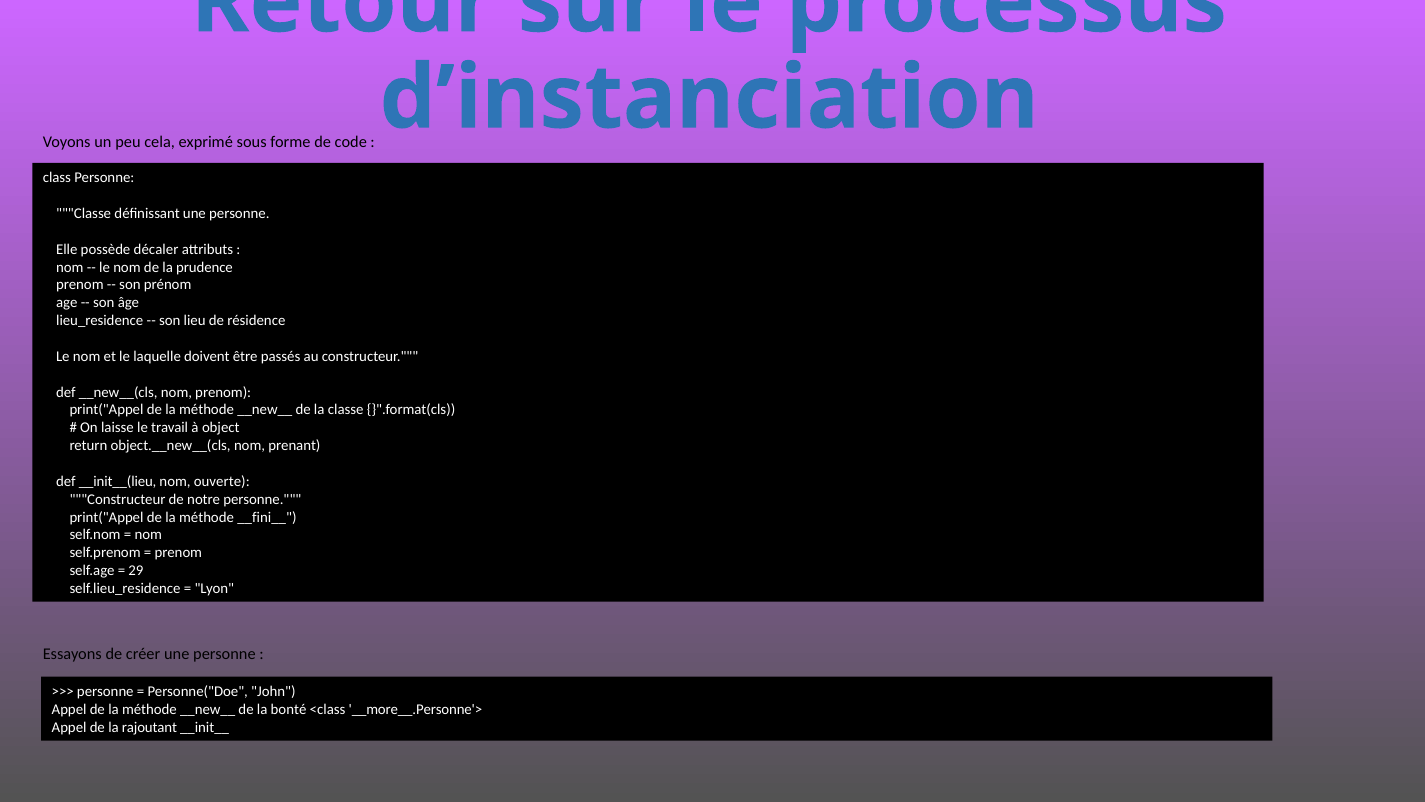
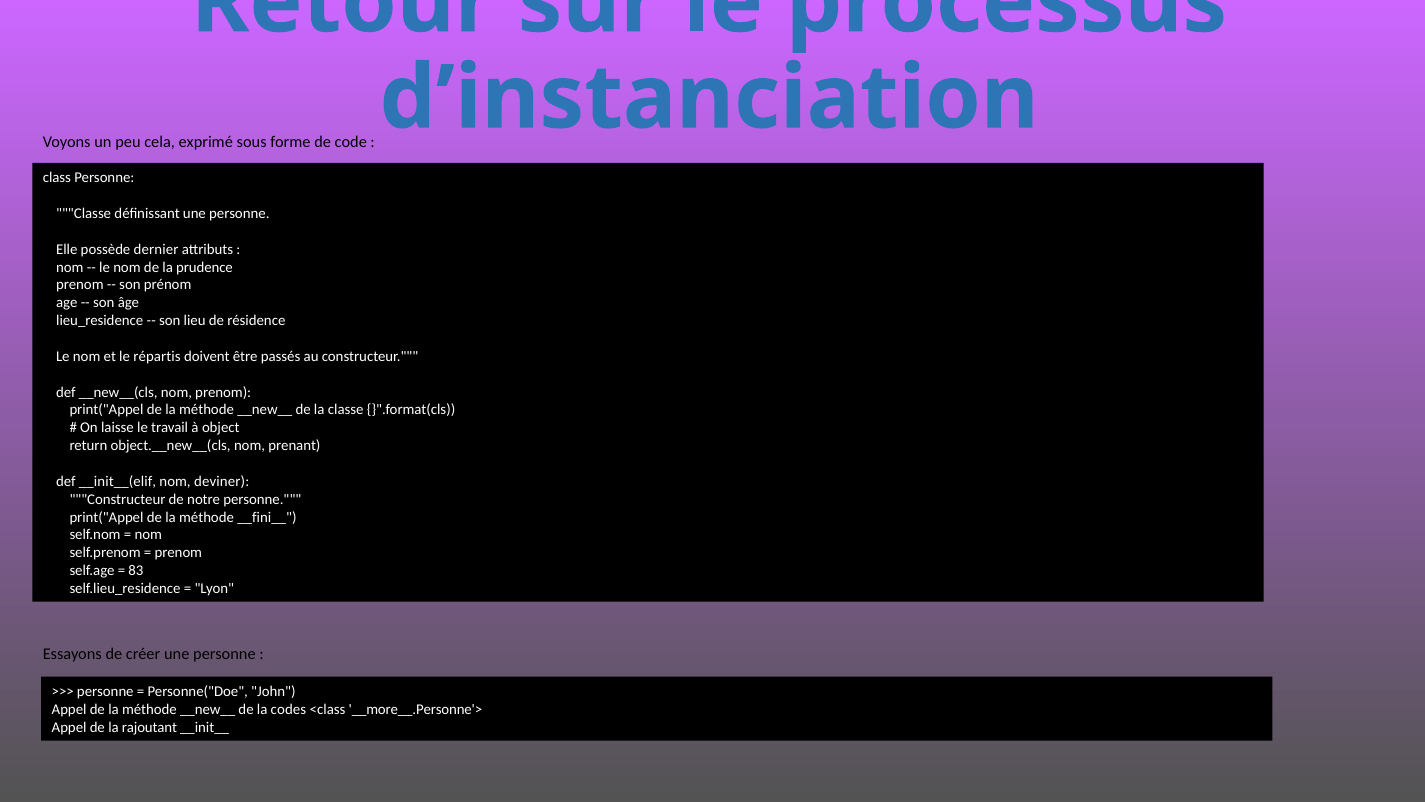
décaler: décaler -> dernier (156, 249)
laquelle: laquelle -> répartis (157, 356)
__init__(lieu: __init__(lieu -> __init__(elif (118, 481)
ouverte: ouverte -> deviner (222, 481)
29: 29 -> 83 (136, 570)
bonté: bonté -> codes (288, 709)
